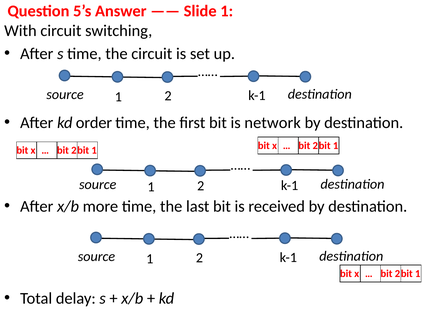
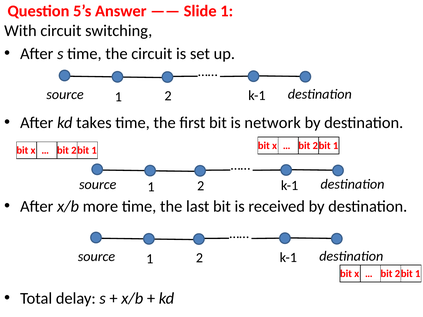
order: order -> takes (94, 123)
